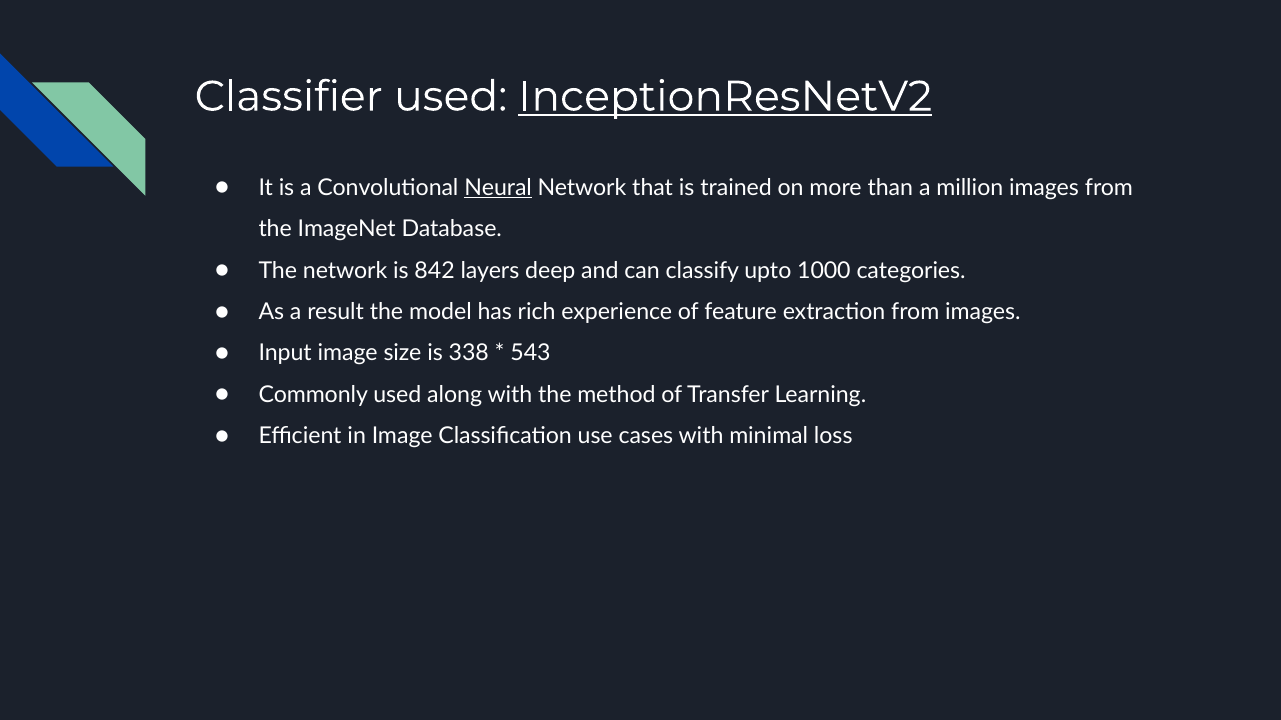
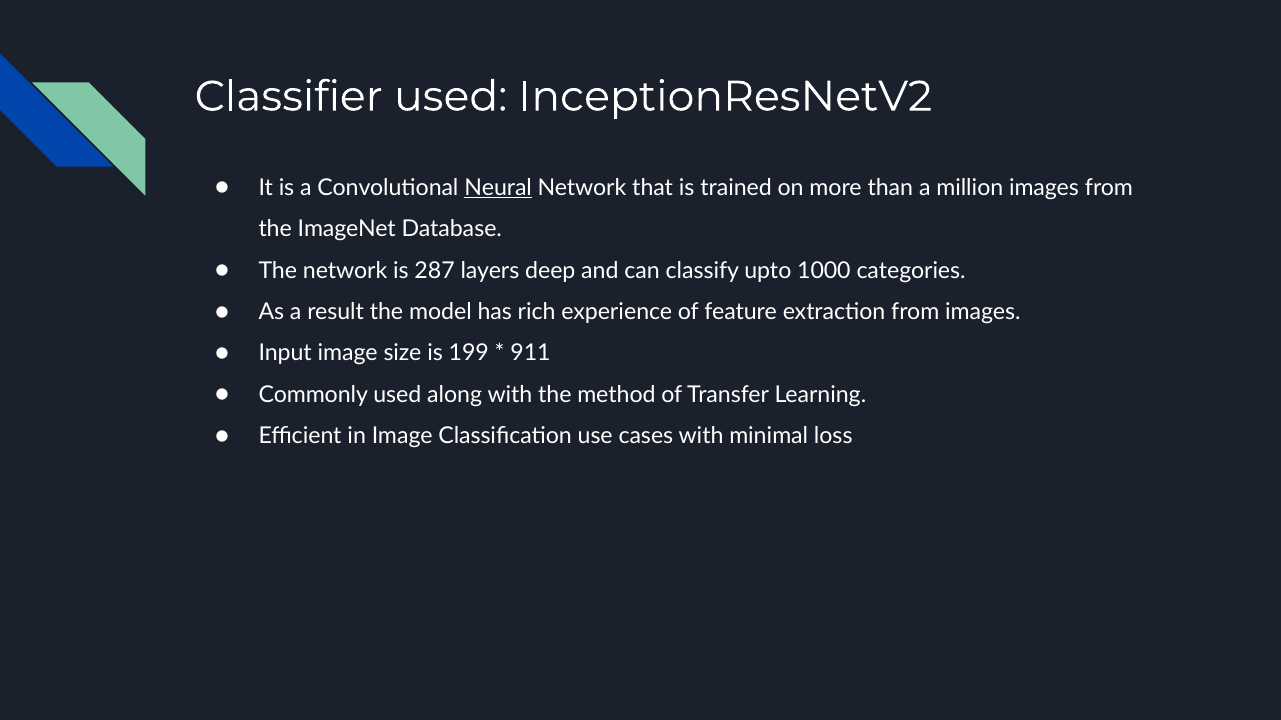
InceptionResNetV2 underline: present -> none (725, 97)
842: 842 -> 287 (435, 271)
338: 338 -> 199 (469, 354)
543: 543 -> 911 (530, 354)
